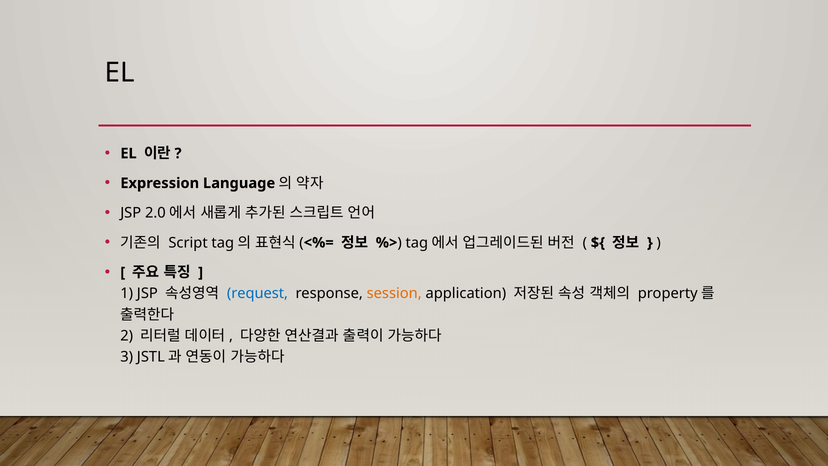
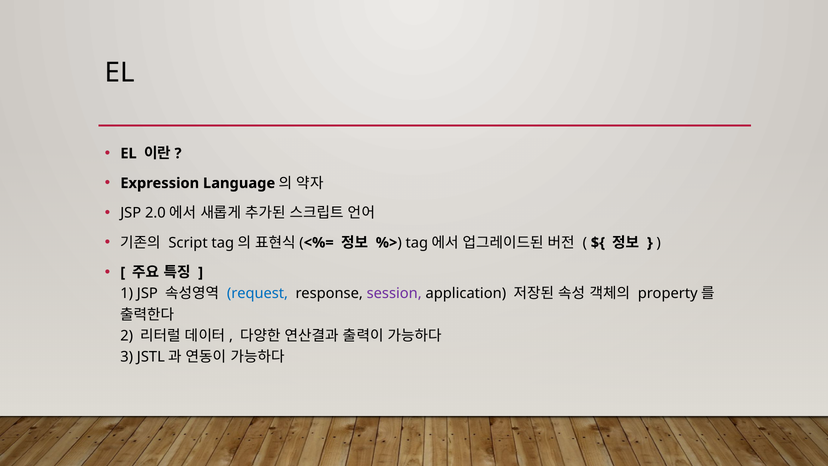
session colour: orange -> purple (394, 293)
